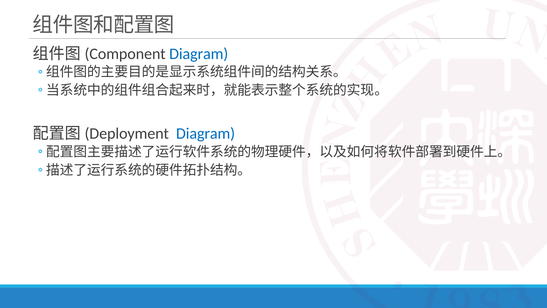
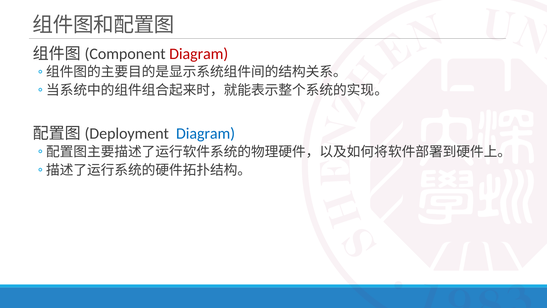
Diagram colour: blue -> red (199, 54)
